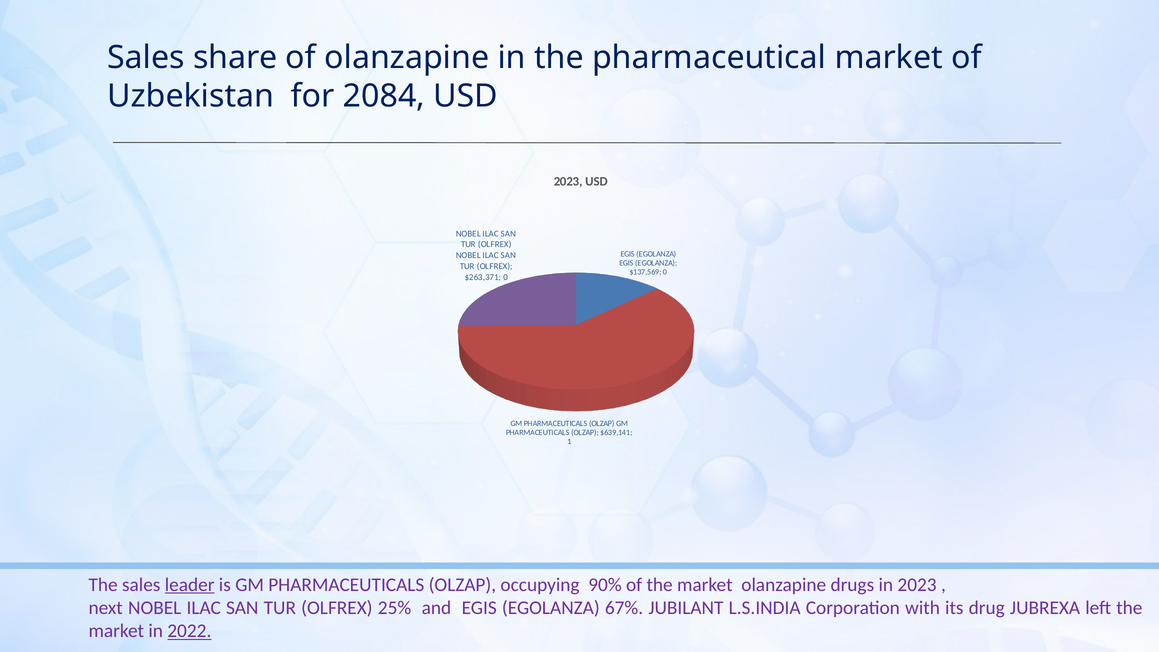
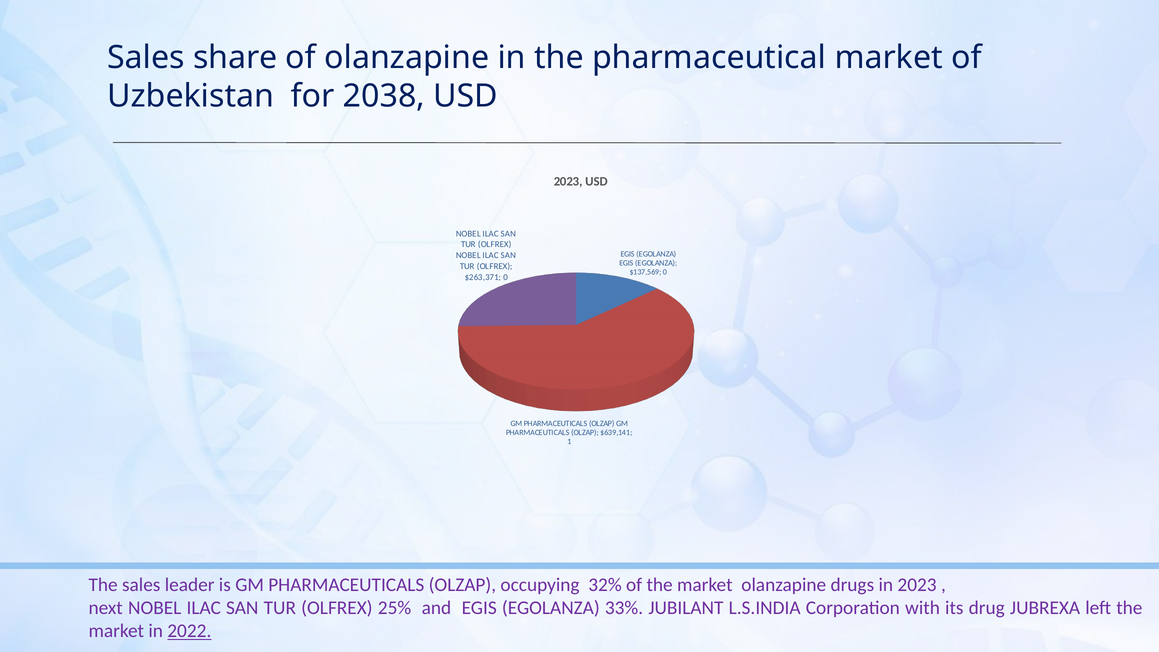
2084: 2084 -> 2038 (384, 96)
leader underline: present -> none (190, 585)
90%: 90% -> 32% (605, 585)
67%: 67% -> 33% (624, 608)
